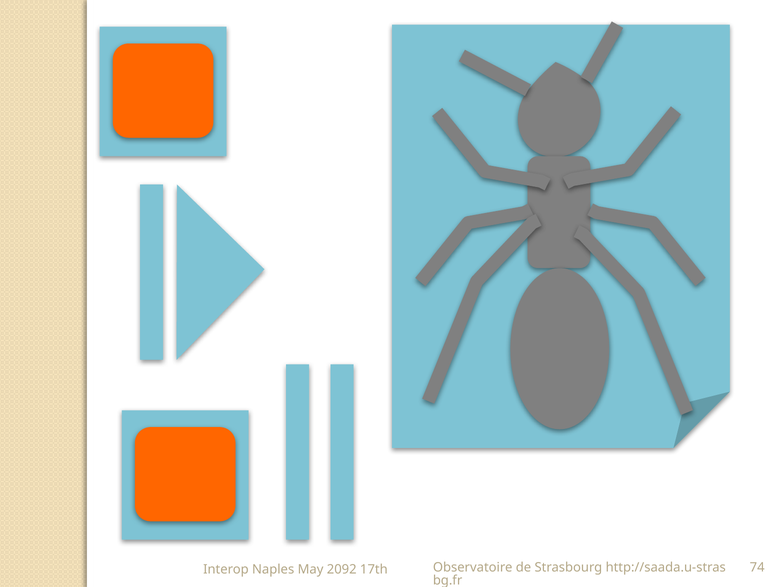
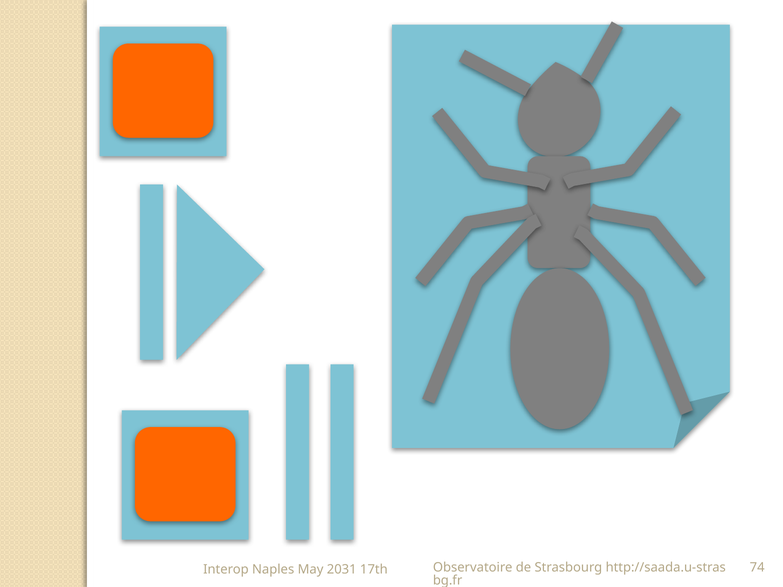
2092: 2092 -> 2031 (342, 570)
